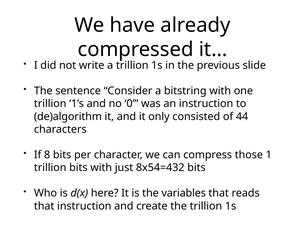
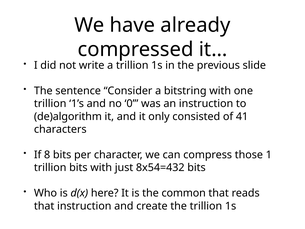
44: 44 -> 41 (242, 116)
variables: variables -> common (184, 193)
